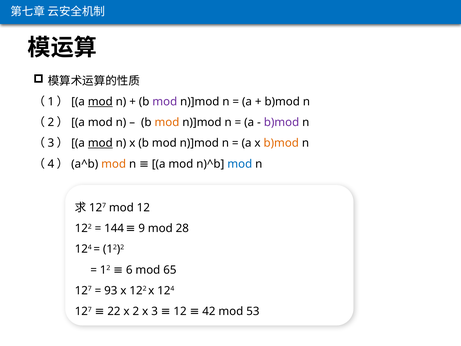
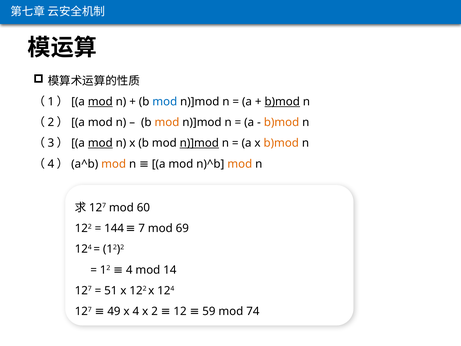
mod colour: purple -> blue (165, 102)
b)mod underline: none -> present (282, 102)
b)mod colour: purple -> orange (282, 122)
n)]mod underline: none -> present (199, 143)
mod colour: blue -> orange (240, 164)
mod 12: 12 -> 60 (143, 207)
9: 9 -> 7 (142, 228)
28: 28 -> 69 (182, 228)
12 6: 6 -> 4 (129, 270)
65: 65 -> 14 (170, 270)
93: 93 -> 51 (111, 290)
22: 22 -> 49 (114, 311)
x 2: 2 -> 4 (136, 311)
3: 3 -> 2 (155, 311)
42: 42 -> 59 (209, 311)
53: 53 -> 74 (253, 311)
